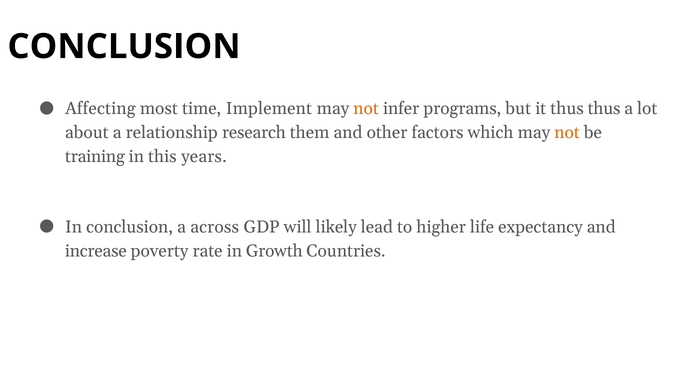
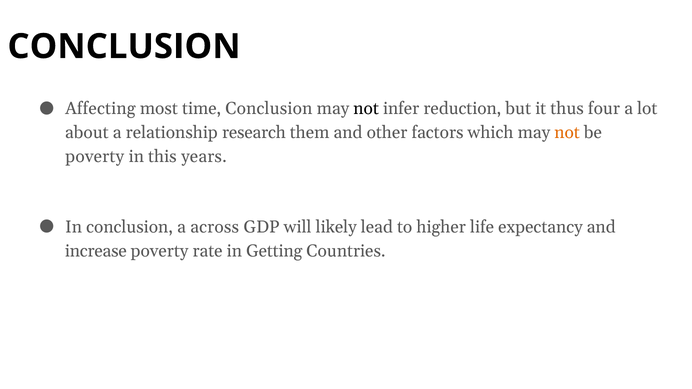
time Implement: Implement -> Conclusion (269, 109)
not colour: orange -> black (366, 109)
programs: programs -> reduction (462, 109)
thus thus: thus -> four (604, 109)
training: training -> poverty (95, 157)
Growth: Growth -> Getting (274, 251)
